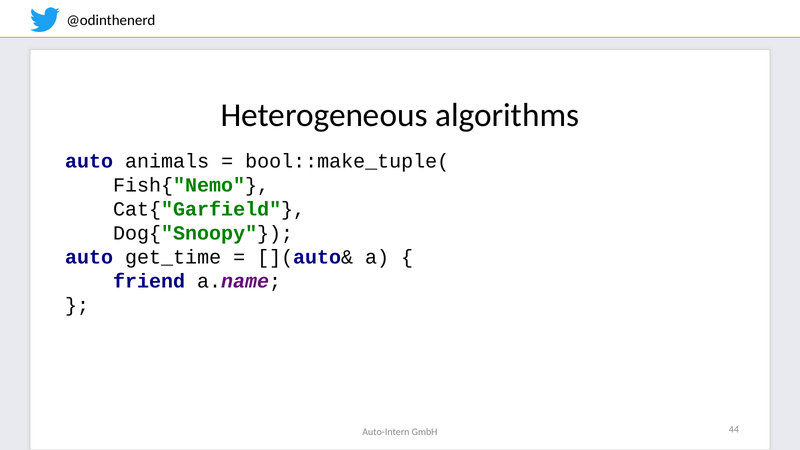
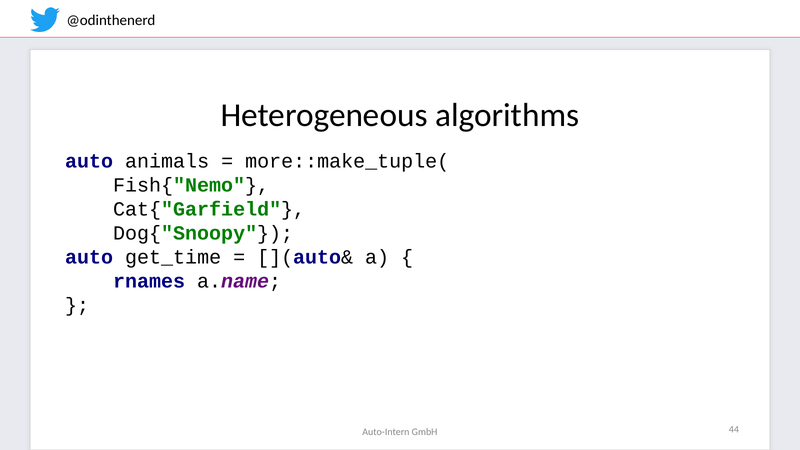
bool::make_tuple(: bool::make_tuple( -> more::make_tuple( (347, 161)
friend: friend -> rnames (149, 281)
